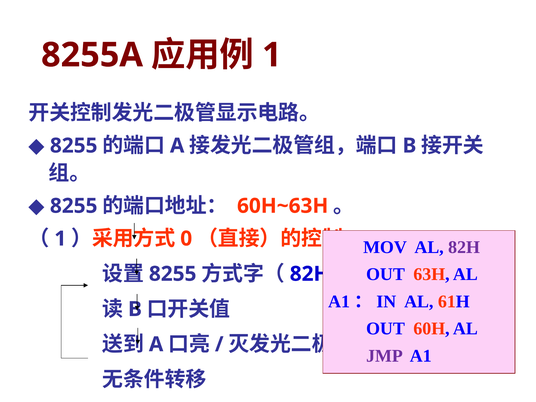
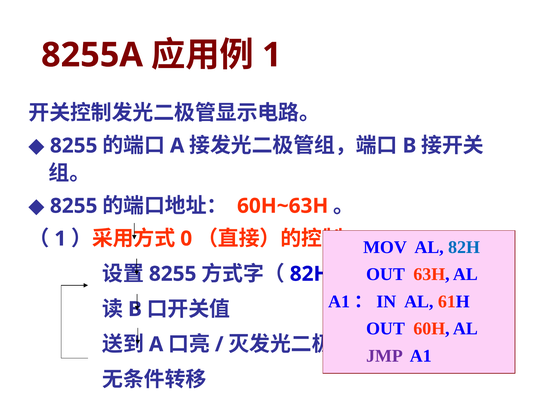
82H colour: purple -> blue (464, 247)
